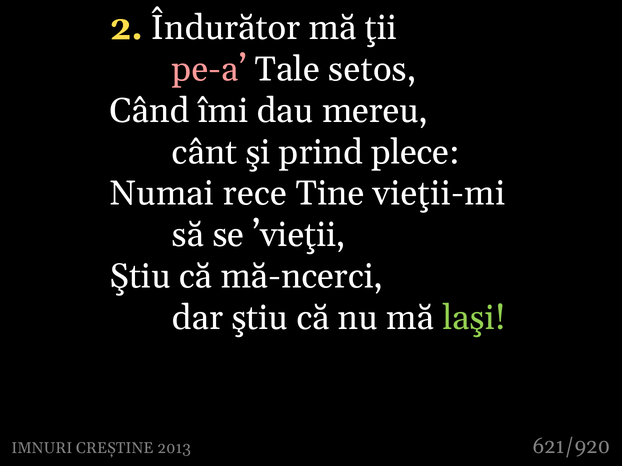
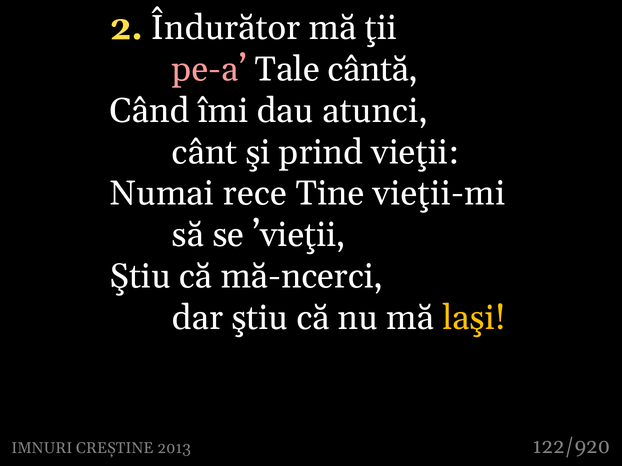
setos: setos -> cântă (373, 69)
mereu: mereu -> atunci (375, 111)
plece: plece -> vieţii (415, 152)
laşi colour: light green -> yellow (474, 318)
621/920: 621/920 -> 122/920 (572, 447)
